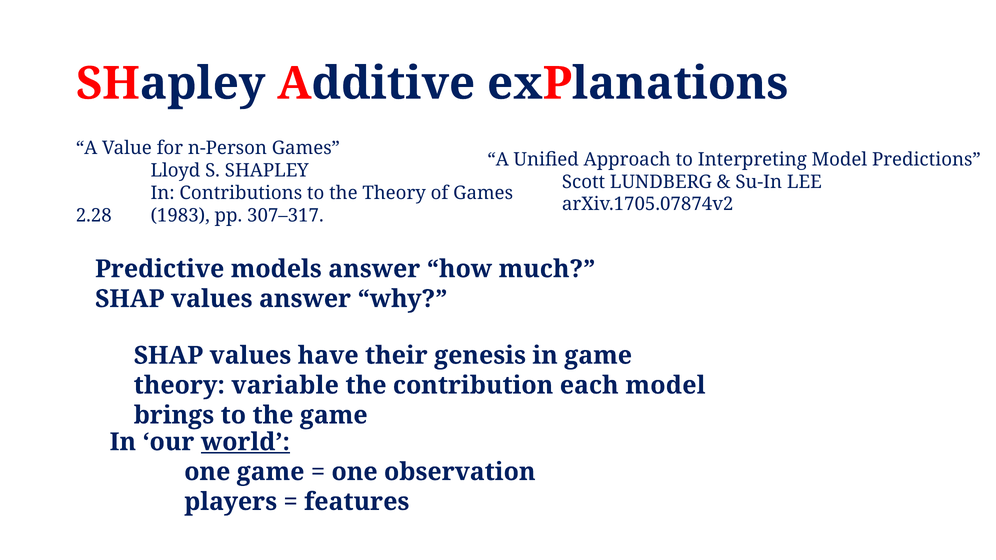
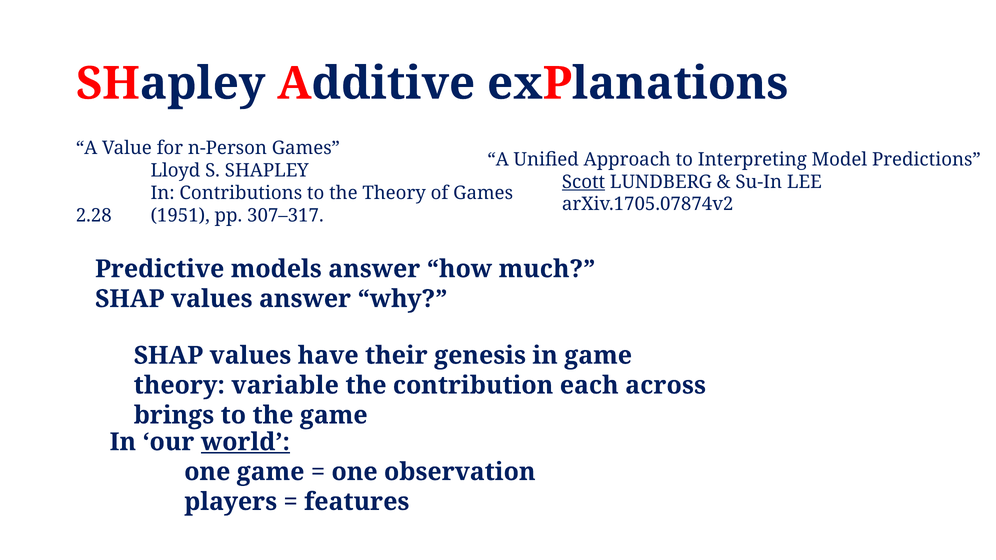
Scott underline: none -> present (584, 182)
1983: 1983 -> 1951 (180, 215)
each model: model -> across (666, 386)
